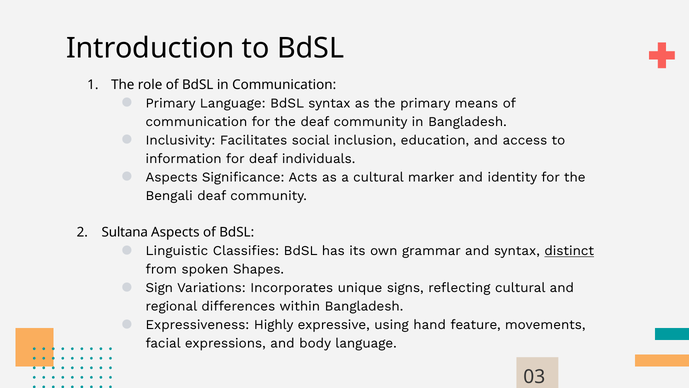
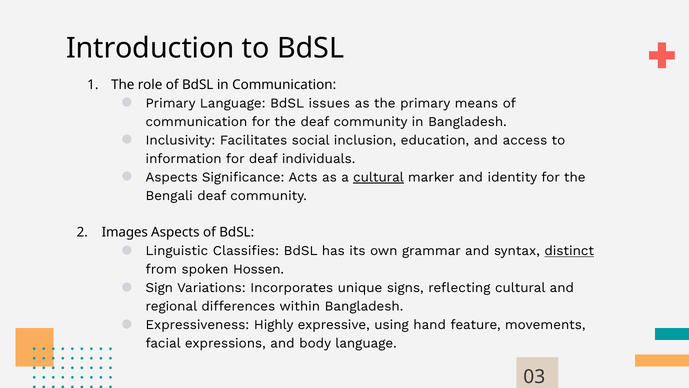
BdSL syntax: syntax -> issues (329, 103)
cultural underline: none -> present (379, 177)
Sultana: Sultana -> Images (125, 232)
Shapes: Shapes -> Hossen (259, 269)
